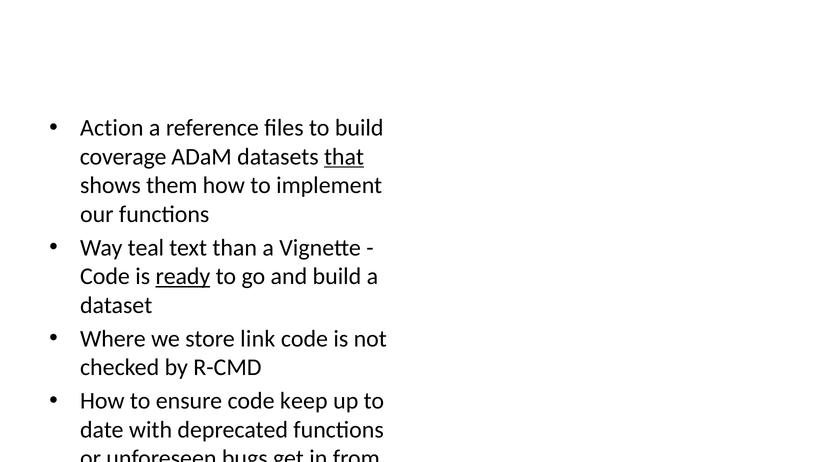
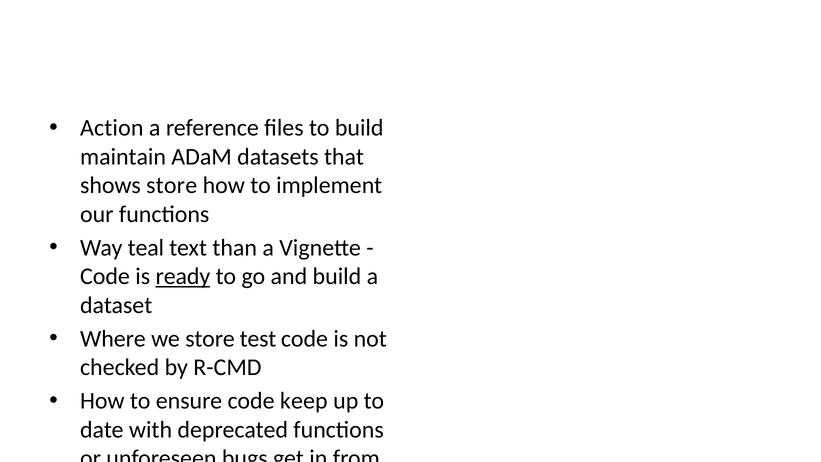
coverage: coverage -> maintain (123, 157)
that underline: present -> none (344, 157)
shows them: them -> store (172, 185)
link: link -> test (258, 339)
